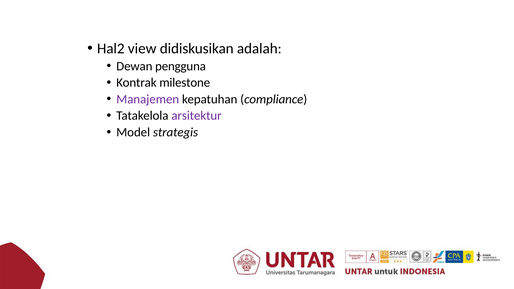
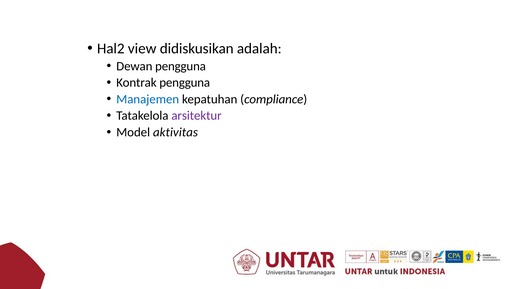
Kontrak milestone: milestone -> pengguna (185, 83)
Manajemen colour: purple -> blue (148, 99)
strategis: strategis -> aktivitas (175, 132)
